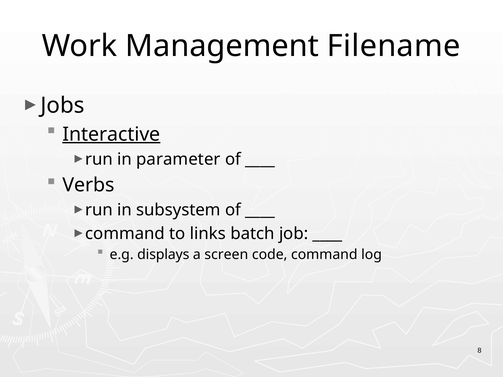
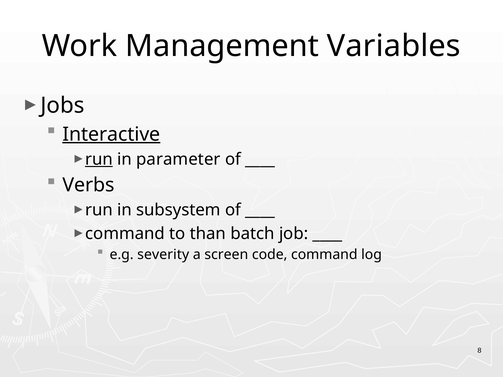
Filename: Filename -> Variables (394, 46)
run underline: none -> present (99, 159)
links: links -> than (208, 234)
displays: displays -> severity (163, 255)
